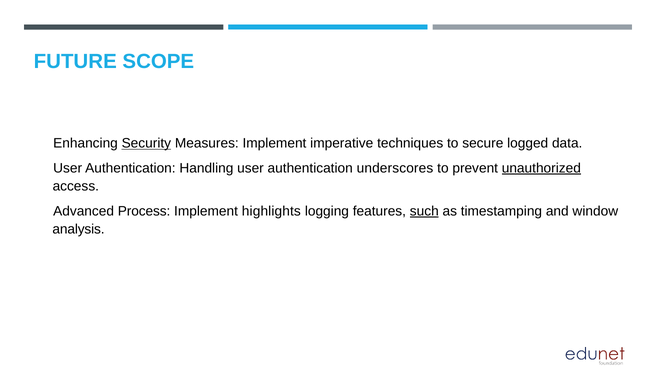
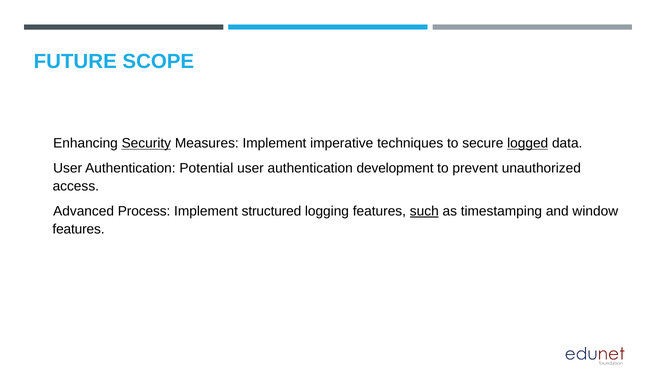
logged underline: none -> present (528, 143)
Handling: Handling -> Potential (206, 168)
underscores: underscores -> development (395, 168)
unauthorized underline: present -> none (541, 168)
highlights: highlights -> structured (271, 211)
analysis: analysis -> features (79, 229)
